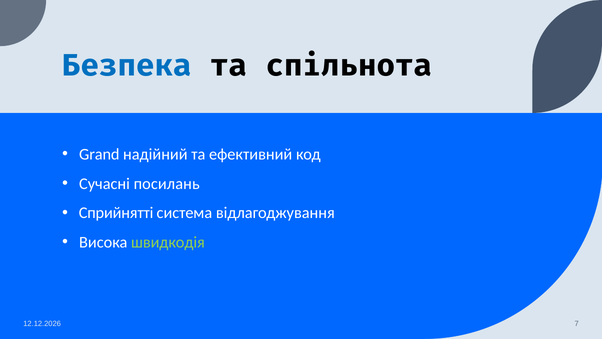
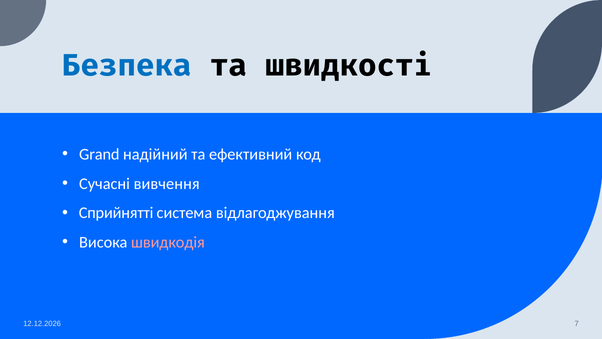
спільнота: спільнота -> швидкості (349, 66)
посилань: посилань -> вивчення (167, 183)
швидкодія colour: light green -> pink (168, 242)
